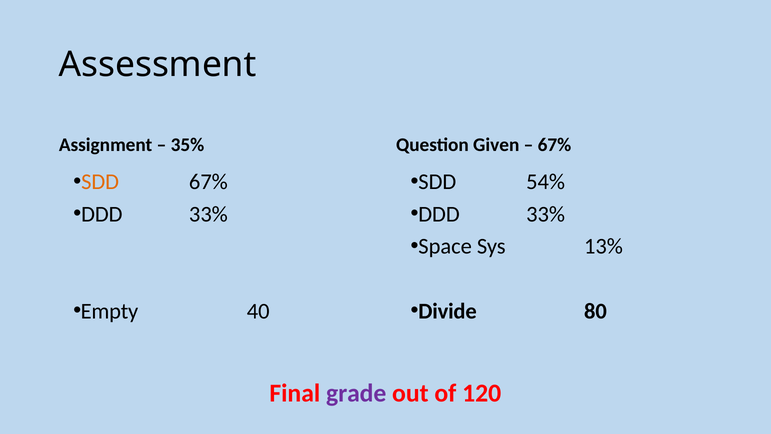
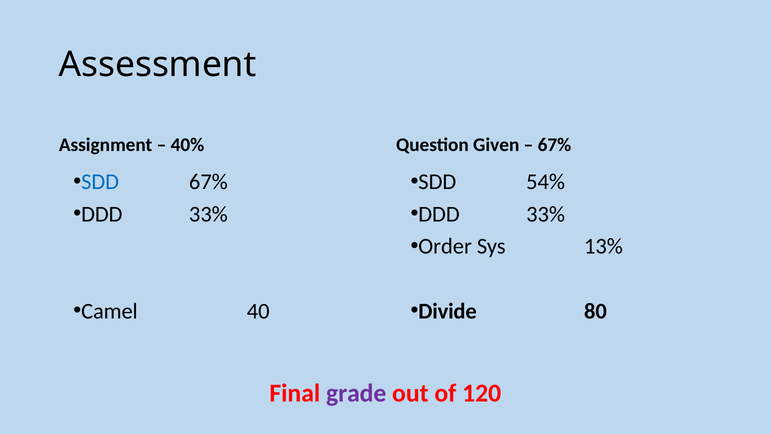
35%: 35% -> 40% (187, 145)
SDD colour: orange -> blue (100, 182)
Space: Space -> Order (445, 246)
Empty: Empty -> Camel (109, 311)
